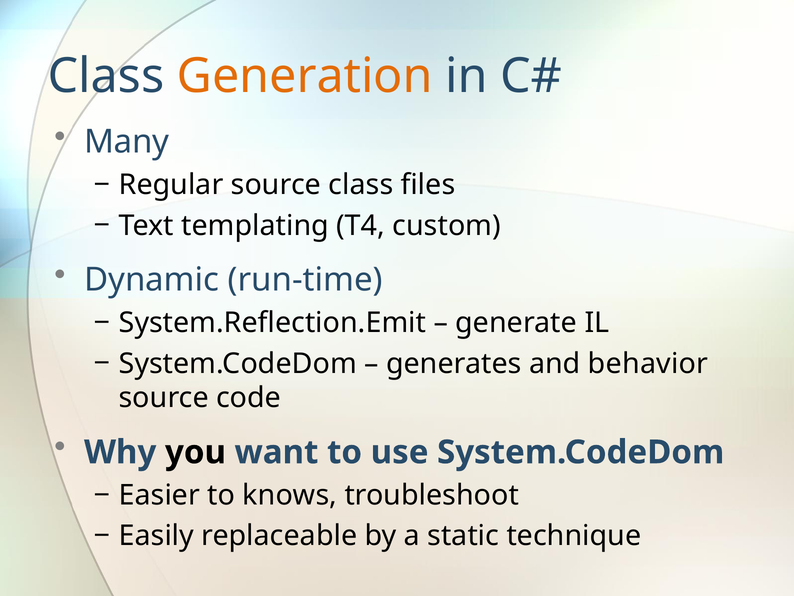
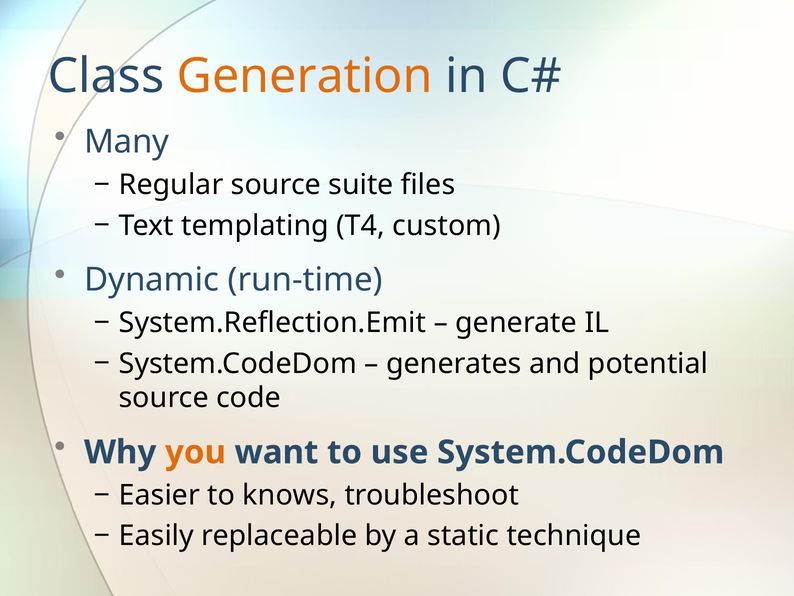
source class: class -> suite (361, 185)
behavior: behavior -> potential (648, 363)
you colour: black -> orange (196, 452)
